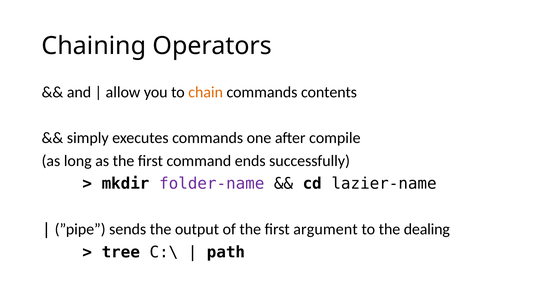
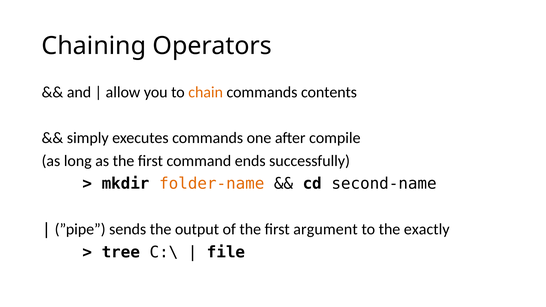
folder-name colour: purple -> orange (212, 184)
lazier-name: lazier-name -> second-name (384, 184)
dealing: dealing -> exactly (427, 229)
path: path -> file (226, 252)
